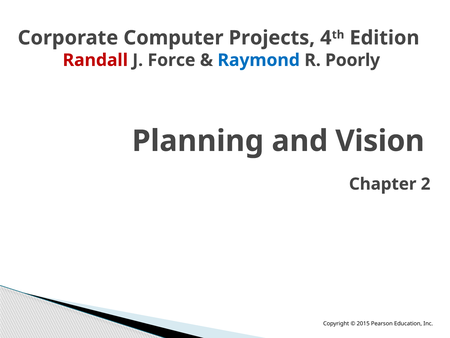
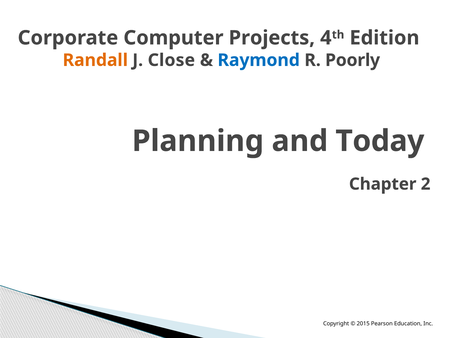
Randall colour: red -> orange (95, 60)
Force: Force -> Close (171, 60)
Vision: Vision -> Today (380, 141)
